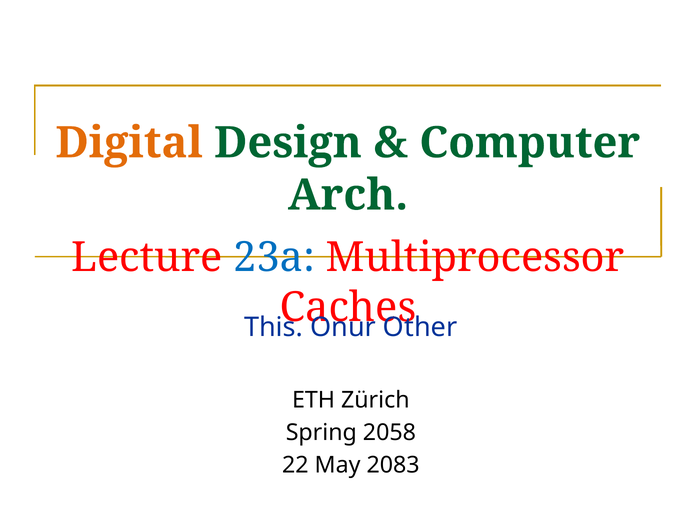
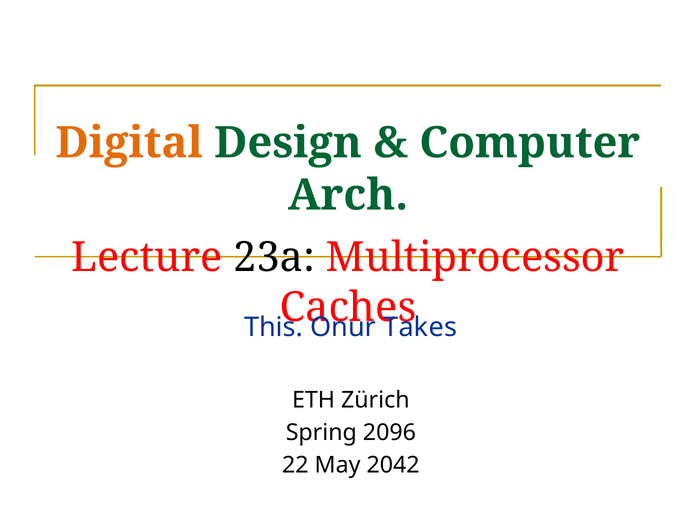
23a colour: blue -> black (274, 258)
Other: Other -> Takes (420, 327)
2058: 2058 -> 2096 (389, 432)
2083: 2083 -> 2042 (393, 465)
